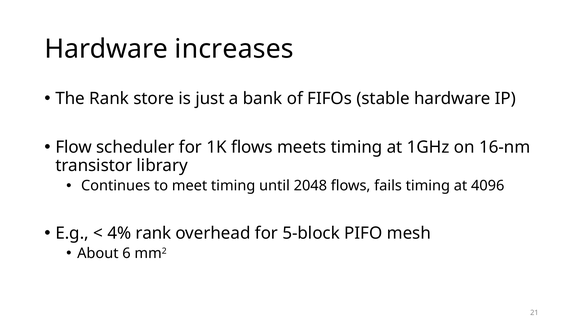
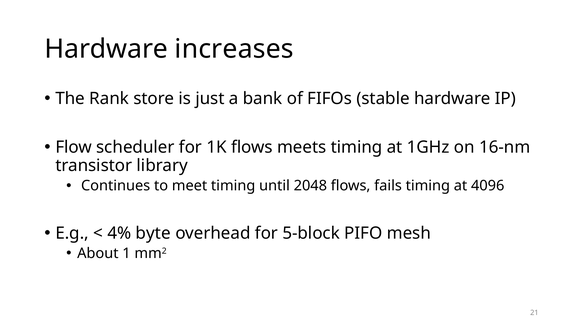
4% rank: rank -> byte (153, 233)
6: 6 -> 1 (126, 253)
